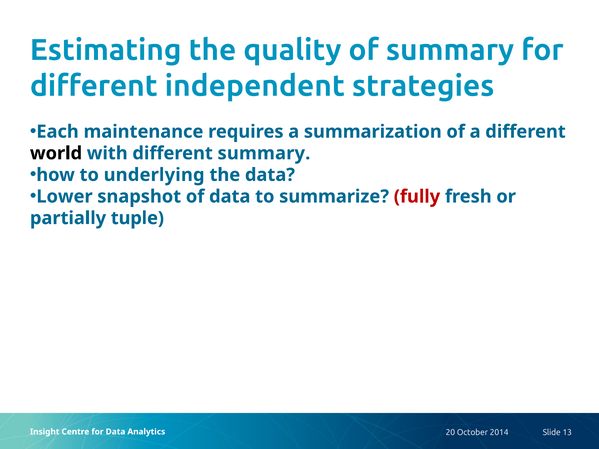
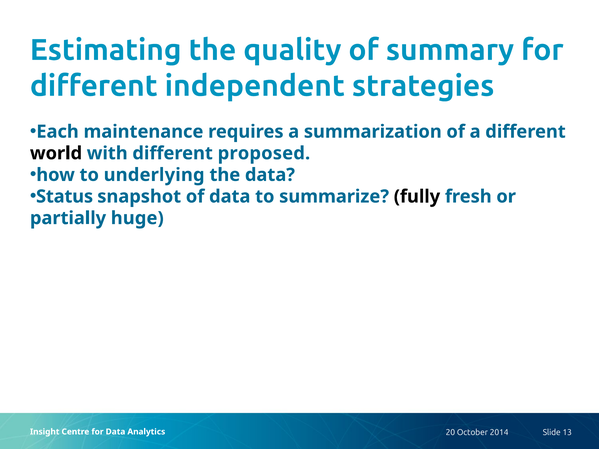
different summary: summary -> proposed (264, 153)
Lower: Lower -> Status (65, 197)
fully colour: red -> black (417, 197)
tuple: tuple -> huge (137, 218)
